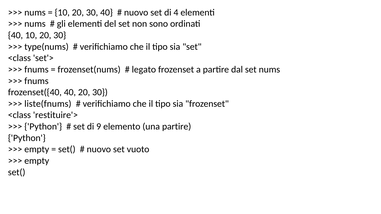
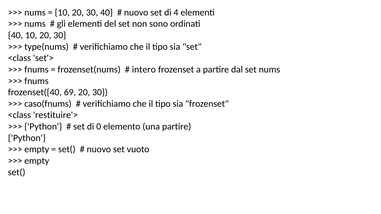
legato: legato -> intero (144, 70)
frozenset({40 40: 40 -> 69 (70, 92)
liste(fnums: liste(fnums -> caso(fnums (48, 104)
9: 9 -> 0 (99, 127)
